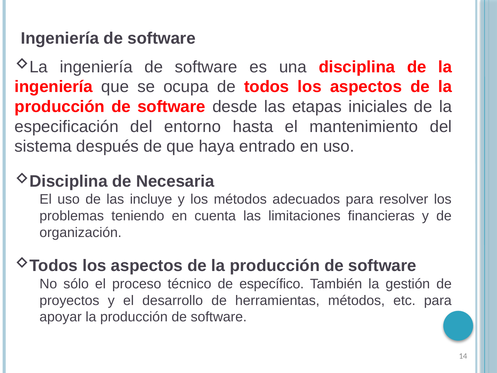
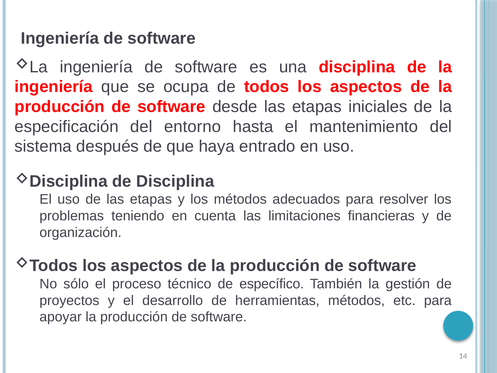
de Necesaria: Necesaria -> Disciplina (175, 181)
de las incluye: incluye -> etapas (151, 199)
